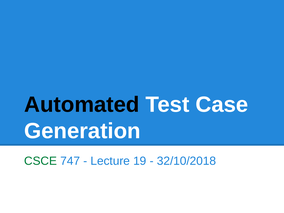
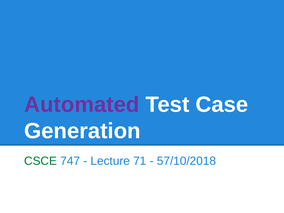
Automated colour: black -> purple (82, 105)
19: 19 -> 71 (140, 161)
32/10/2018: 32/10/2018 -> 57/10/2018 (186, 161)
